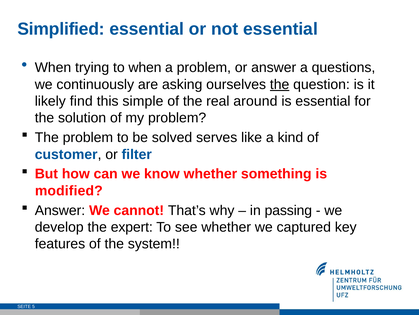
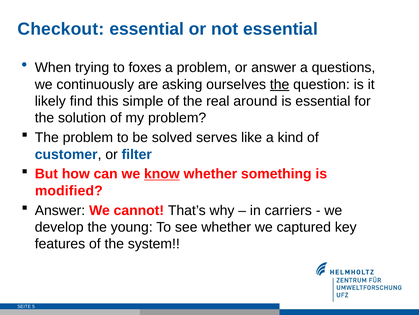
Simplified: Simplified -> Checkout (61, 29)
to when: when -> foxes (145, 67)
know underline: none -> present (162, 174)
passing: passing -> carriers (288, 210)
expert: expert -> young (132, 227)
